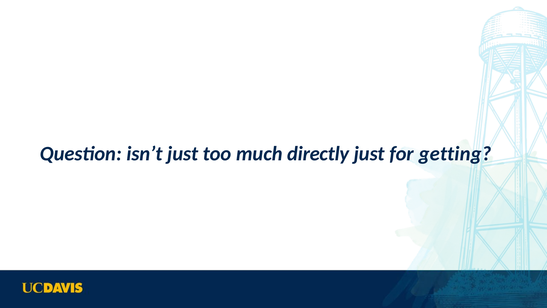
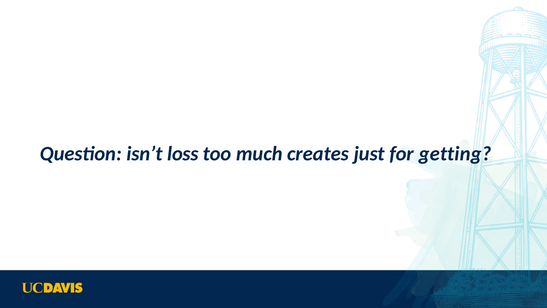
isn’t just: just -> loss (183, 154)
directly: directly -> creates (318, 154)
